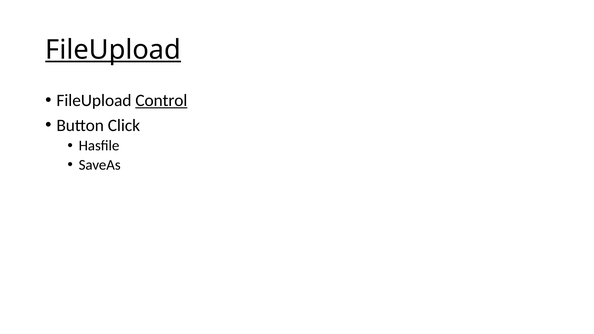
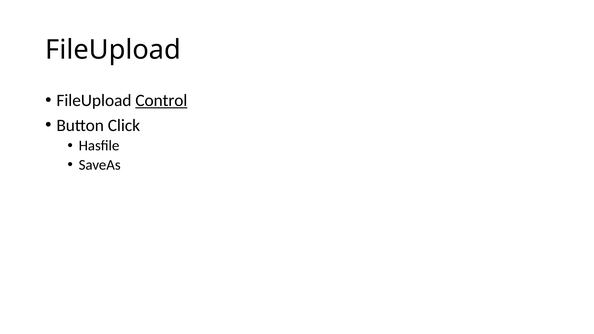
FileUpload underline: present -> none (113, 50)
